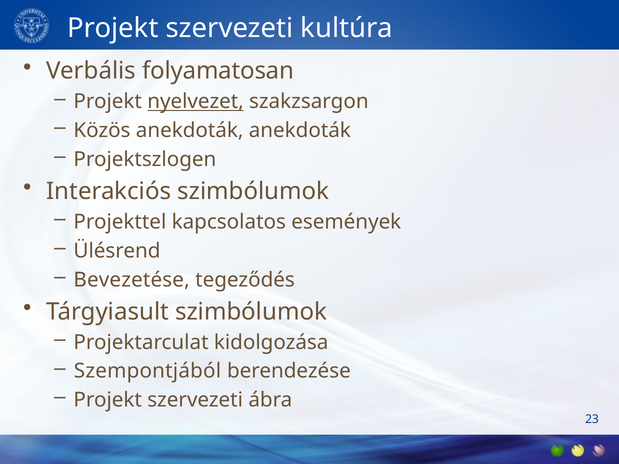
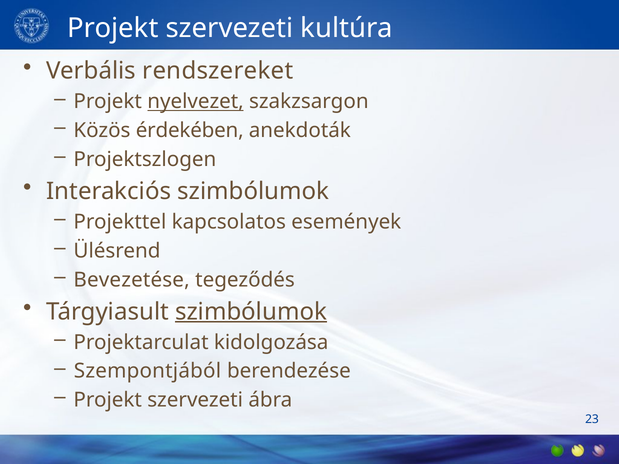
folyamatosan: folyamatosan -> rendszereket (218, 71)
Közös anekdoták: anekdoták -> érdekében (190, 131)
szimbólumok underline: none -> present (251, 312)
